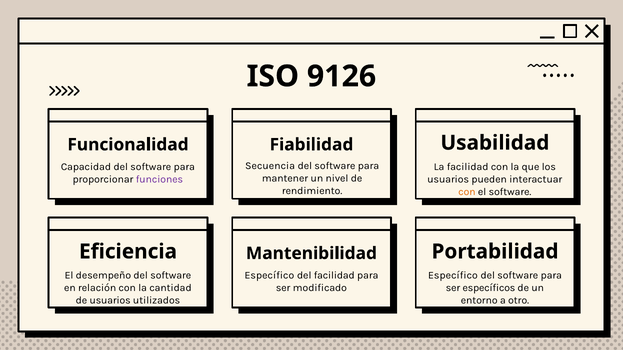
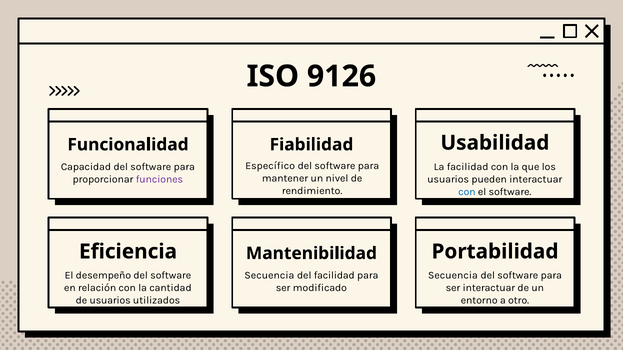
Secuencia: Secuencia -> Específico (270, 166)
con colour: orange -> blue (467, 192)
Específico: Específico -> Secuencia (269, 276)
Específico: Específico -> Secuencia (453, 276)
ser específicos: específicos -> interactuar (489, 288)
